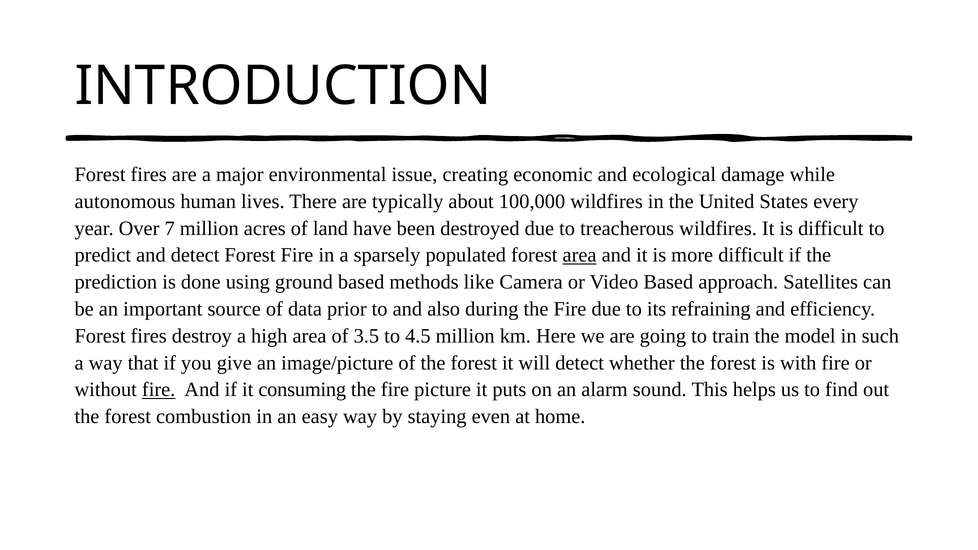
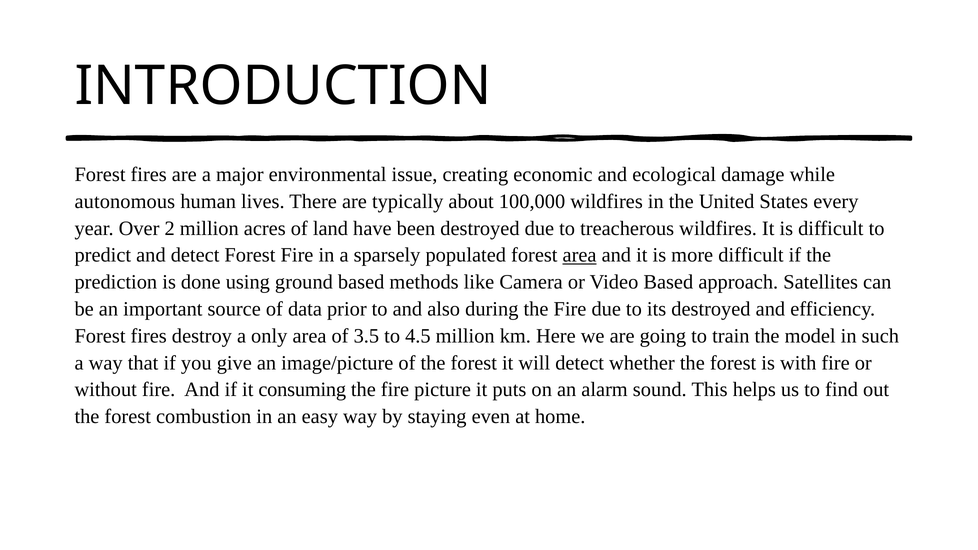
7: 7 -> 2 (170, 228)
its refraining: refraining -> destroyed (711, 309)
high: high -> only (269, 336)
fire underline: present -> none (159, 390)
